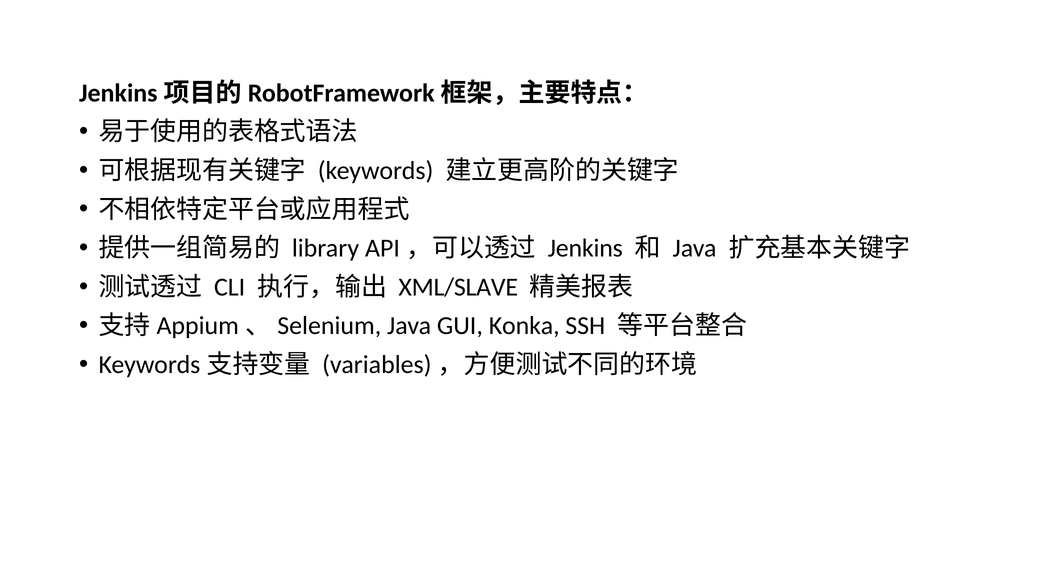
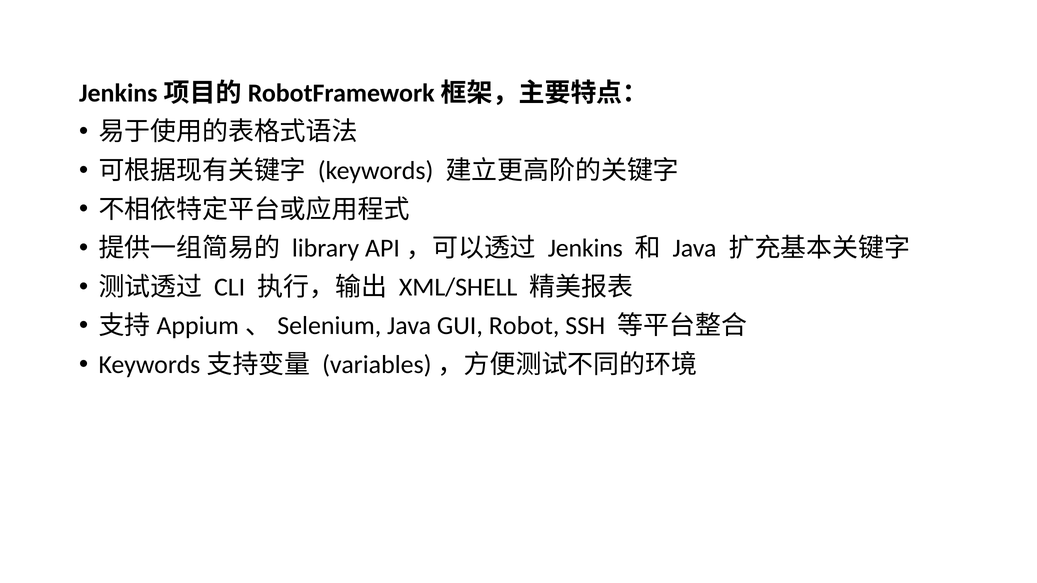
XML/SLAVE: XML/SLAVE -> XML/SHELL (458, 287)
Konka: Konka -> Robot (524, 326)
